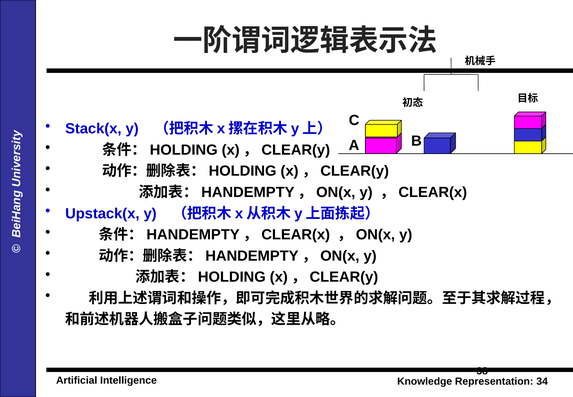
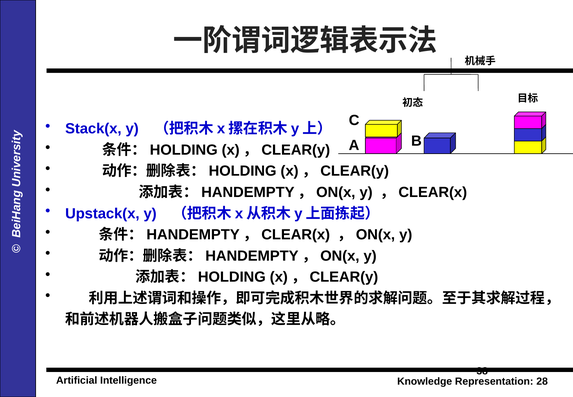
34: 34 -> 28 (542, 381)
